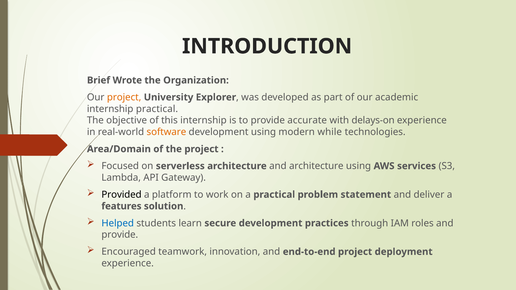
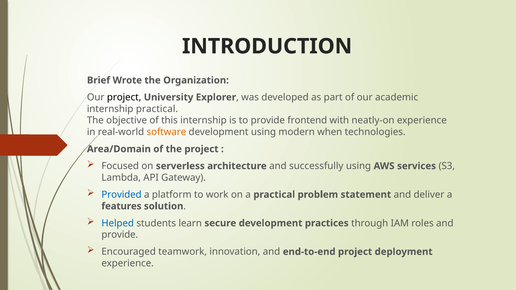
project colour: orange -> black (124, 97)
accurate: accurate -> frontend (307, 121)
delays-on: delays-on -> neatly-on (373, 121)
while: while -> when (330, 132)
and architecture: architecture -> successfully (316, 166)
Provided colour: black -> blue (122, 195)
